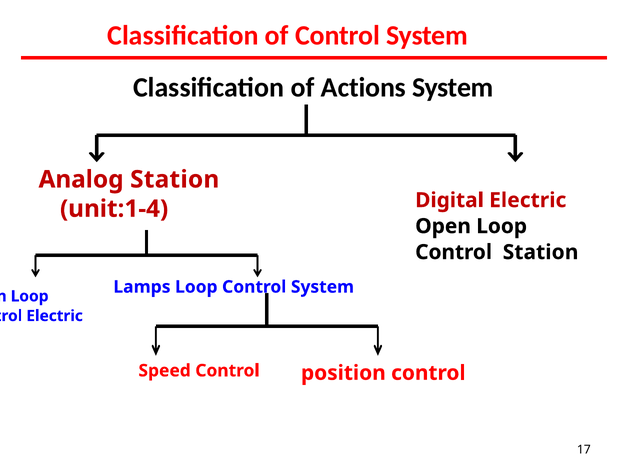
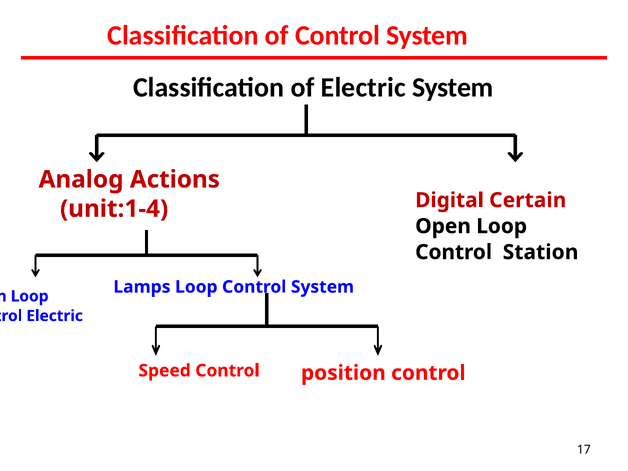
of Actions: Actions -> Electric (363, 88)
Analog Station: Station -> Actions (175, 179)
Digital Electric: Electric -> Certain (528, 200)
